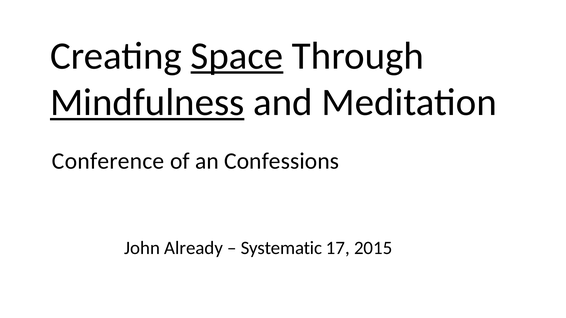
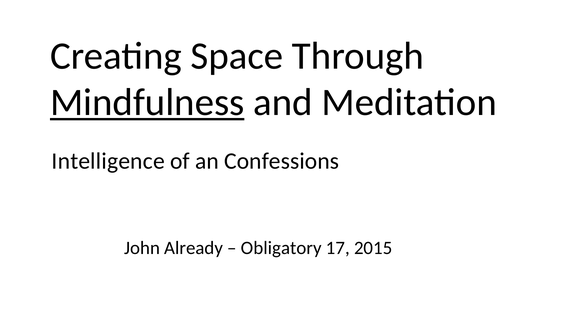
Space underline: present -> none (237, 56)
Conference: Conference -> Intelligence (108, 161)
Systematic: Systematic -> Obligatory (281, 248)
